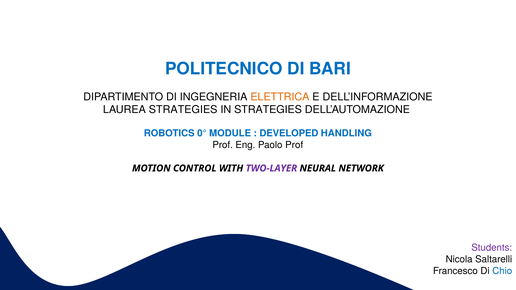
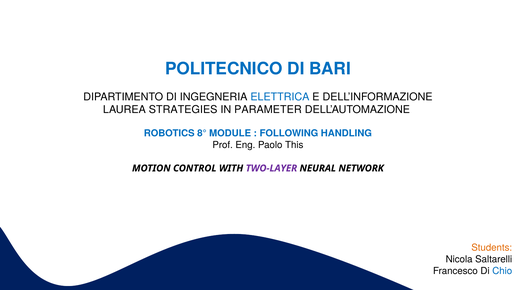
ELETTRICA colour: orange -> blue (280, 97)
IN STRATEGIES: STRATEGIES -> PARAMETER (268, 110)
0°: 0° -> 8° (202, 134)
DEVELOPED: DEVELOPED -> FOLLOWING (289, 134)
Paolo Prof: Prof -> This (294, 145)
Students colour: purple -> orange (492, 248)
